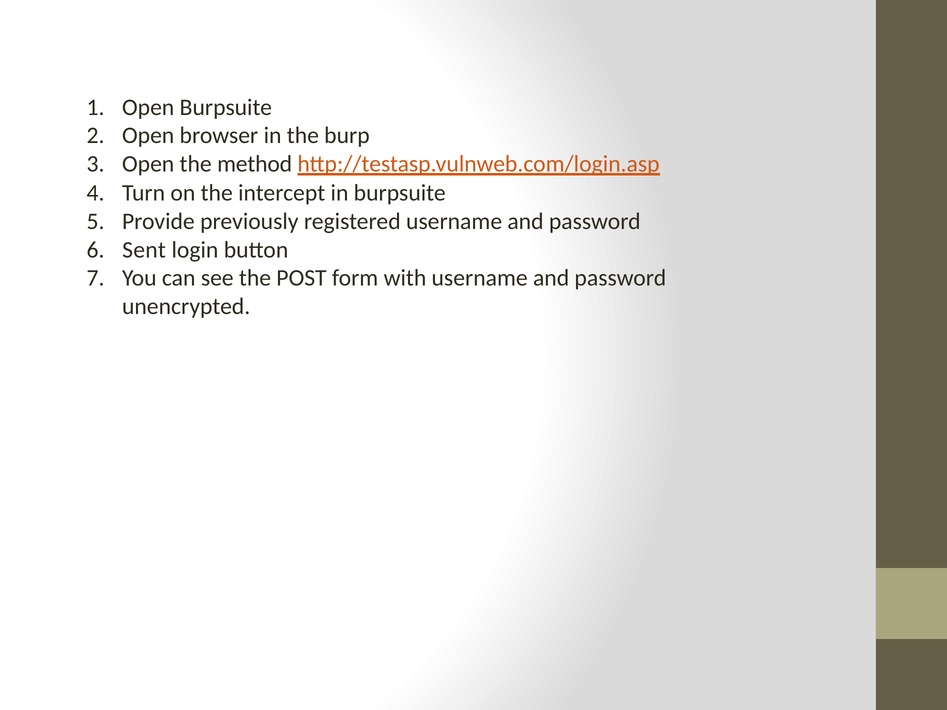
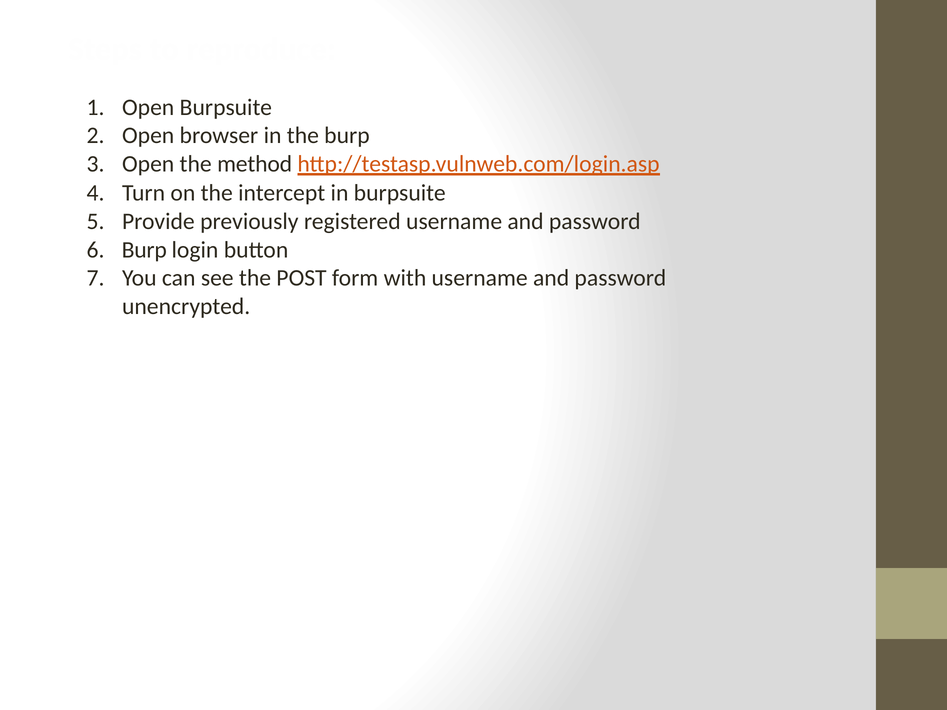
Sent: Sent -> Burp (144, 250)
